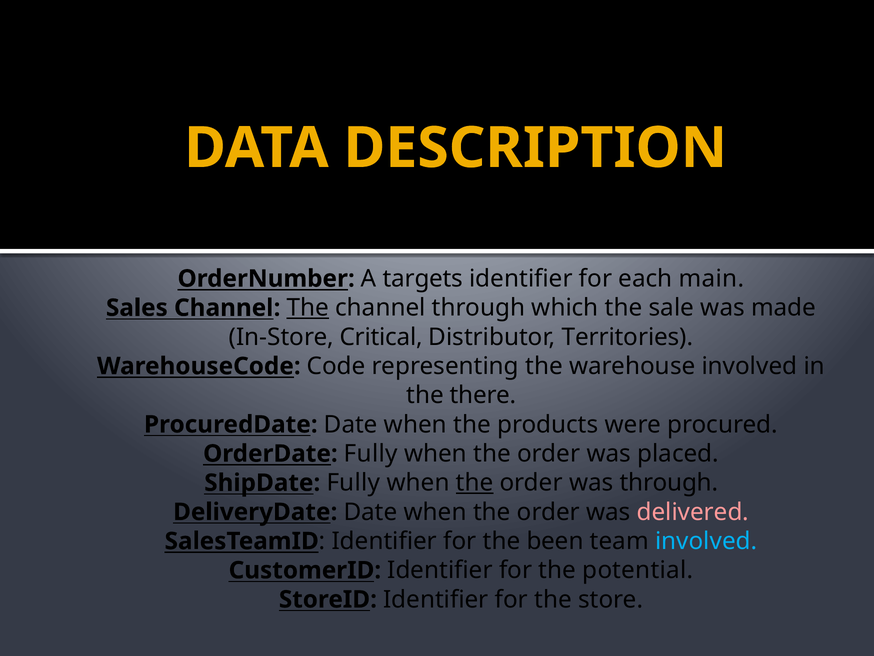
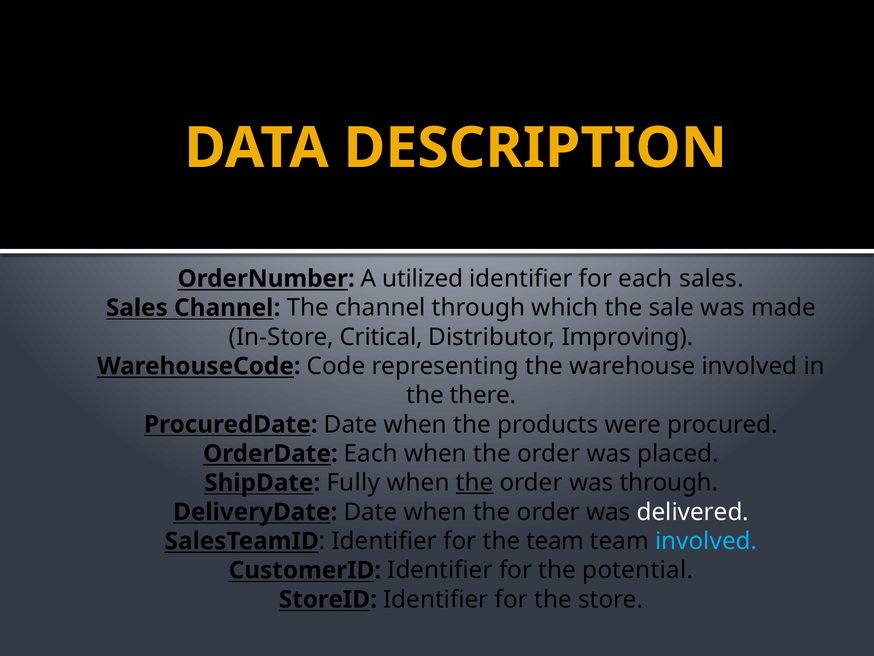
targets: targets -> utilized (423, 278)
each main: main -> sales (712, 278)
The underline: present -> none (308, 308)
Territories: Territories -> Improving (627, 337)
OrderDate Fully: Fully -> Each (371, 453)
delivered colour: pink -> white (693, 512)
the been: been -> team (555, 541)
